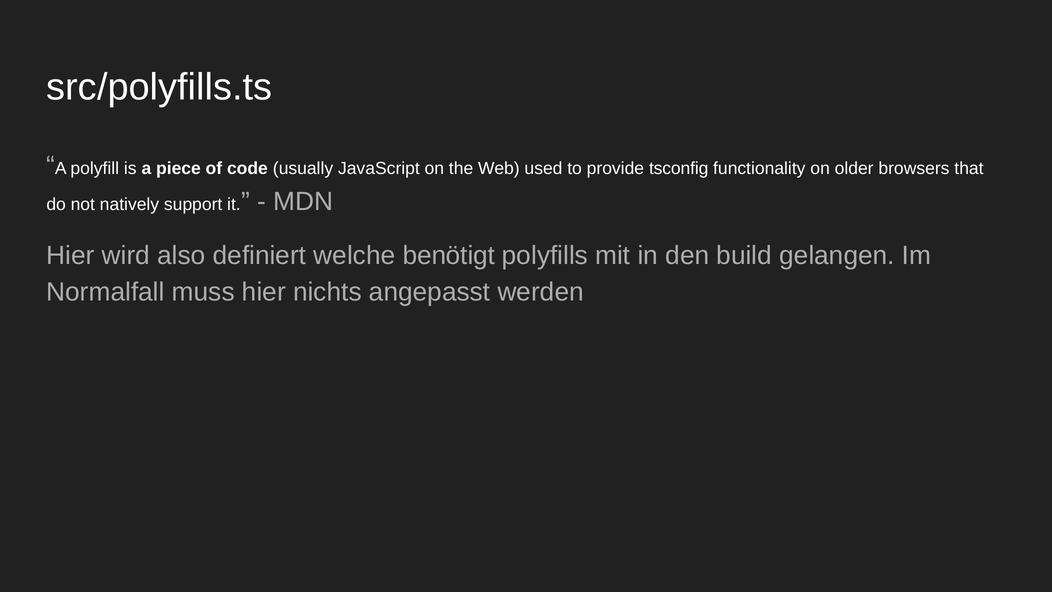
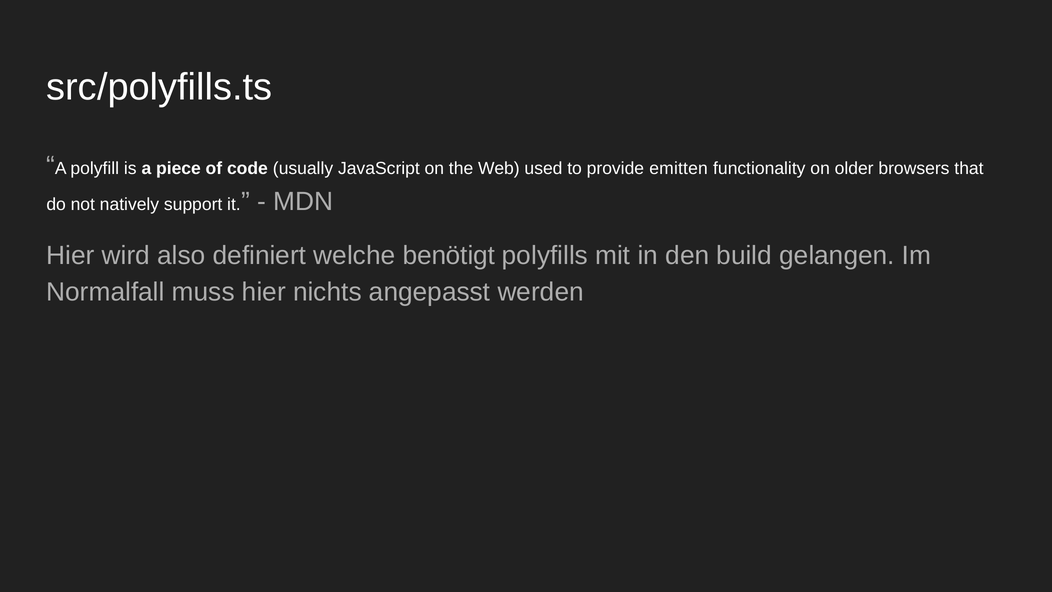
tsconfig: tsconfig -> emitten (679, 168)
